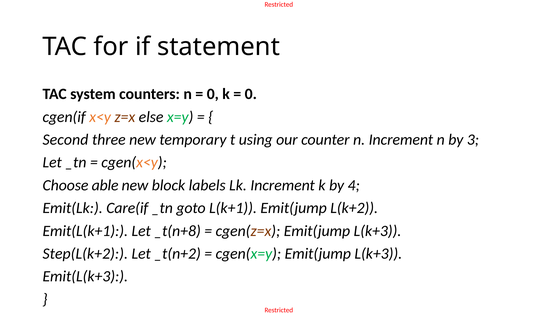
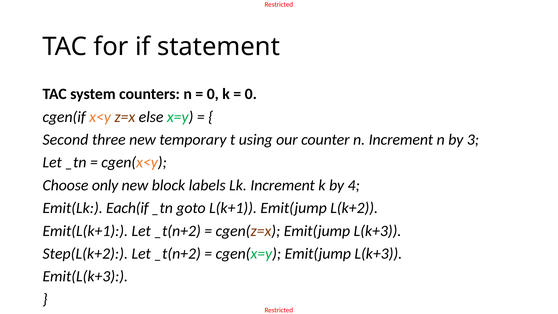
able: able -> only (105, 185)
Care(if: Care(if -> Each(if (127, 208)
Emit(L(k+1 Let _t(n+8: _t(n+8 -> _t(n+2 (178, 231)
